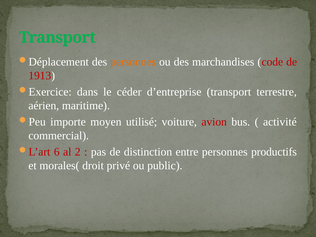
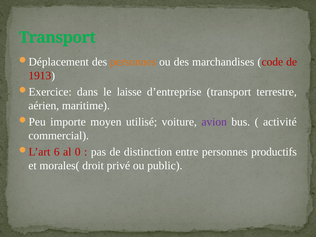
céder: céder -> laisse (129, 92)
avion colour: red -> purple (214, 122)
2: 2 -> 0 (78, 152)
